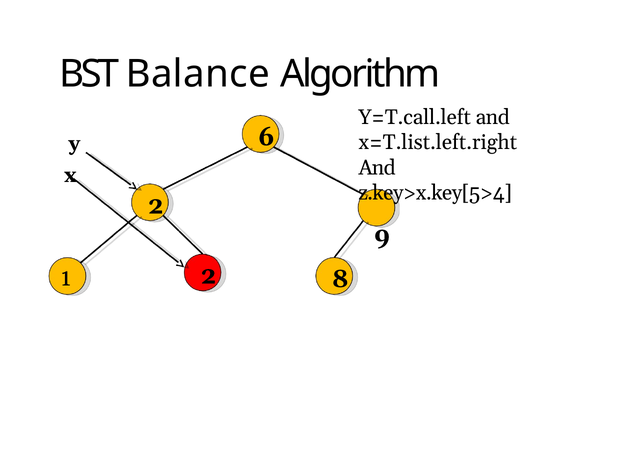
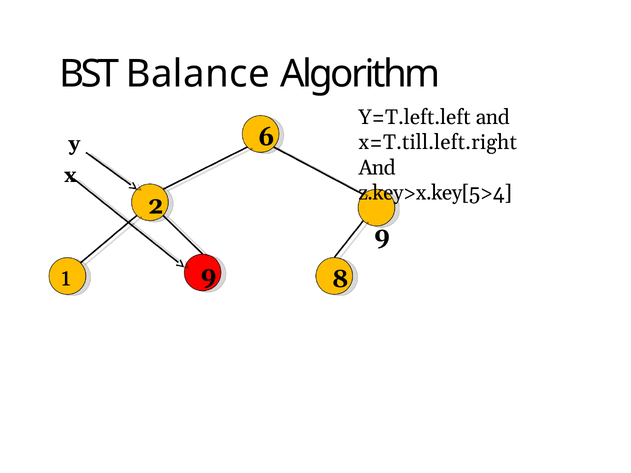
Y=T.call.left: Y=T.call.left -> Y=T.left.left (415, 117)
x=T.list.left.right: x=T.list.left.right -> x=T.till.left.right (438, 142)
1 2: 2 -> 9 (209, 276)
